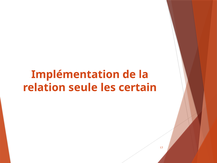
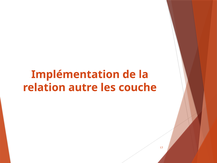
seule: seule -> autre (83, 87)
certain: certain -> couche (138, 87)
